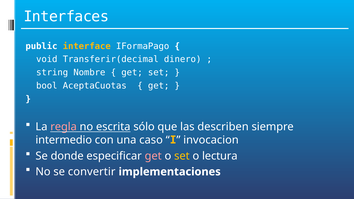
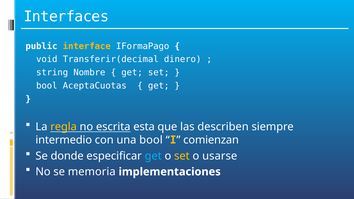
regla colour: pink -> yellow (64, 127)
sólo: sólo -> esta (144, 127)
una caso: caso -> bool (151, 140)
invocacion: invocacion -> comienzan (211, 140)
get colour: pink -> light blue (153, 156)
lectura: lectura -> usarse (220, 156)
convertir: convertir -> memoria (92, 172)
